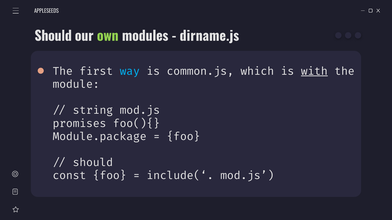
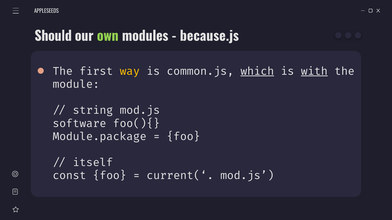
dirname.js: dirname.js -> because.js (209, 36)
way colour: light blue -> yellow (130, 71)
which underline: none -> present (257, 71)
promises: promises -> software (79, 124)
should: should -> itself (93, 163)
include(‘./mod.js: include(‘./mod.js -> current(‘./mod.js (210, 176)
